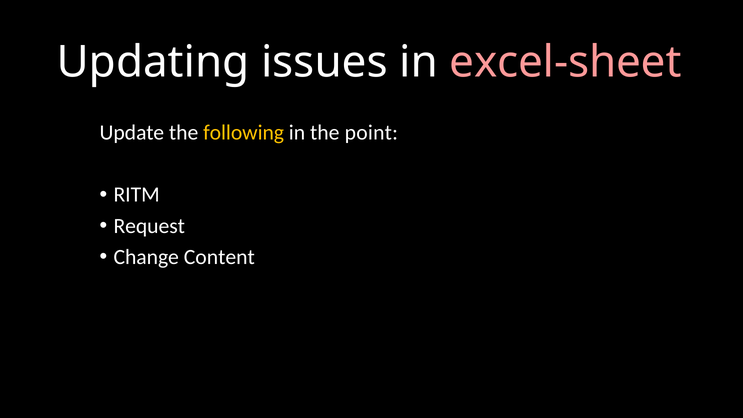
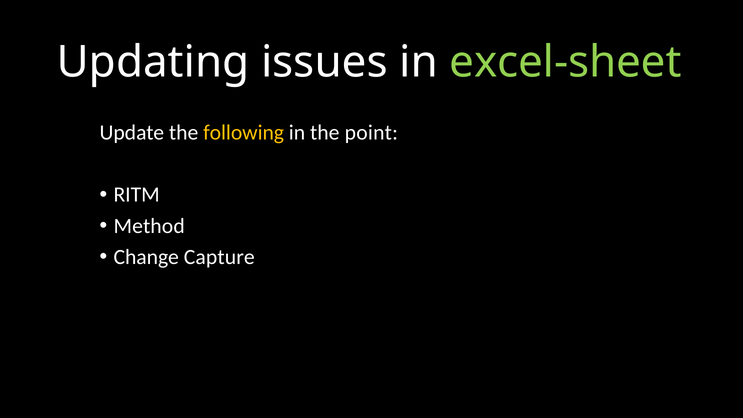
excel-sheet colour: pink -> light green (565, 62)
Request: Request -> Method (149, 226)
Content: Content -> Capture (219, 257)
